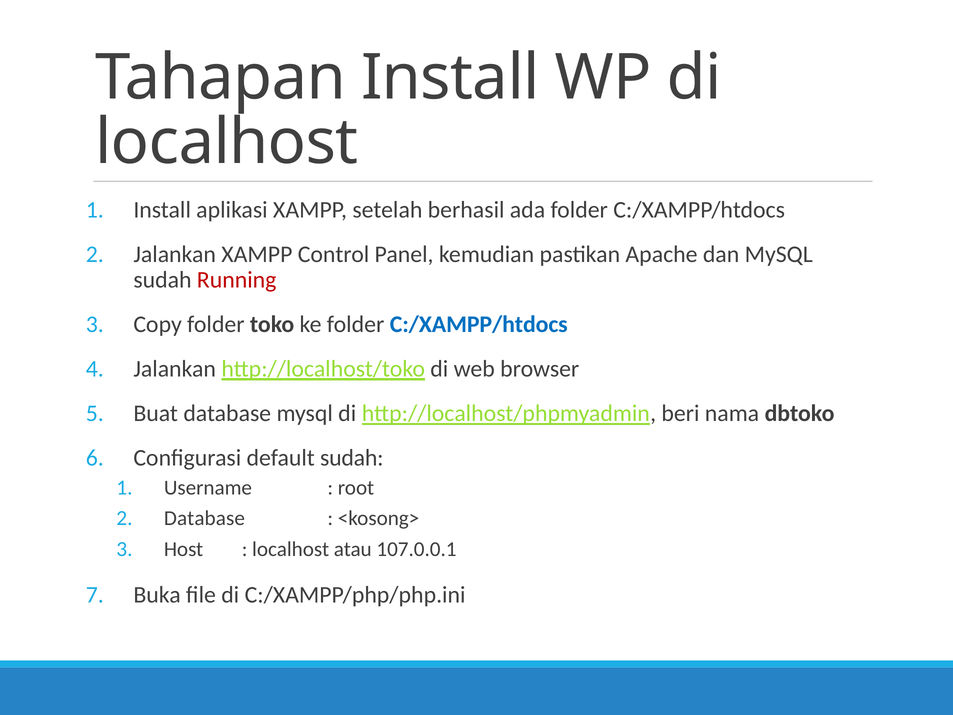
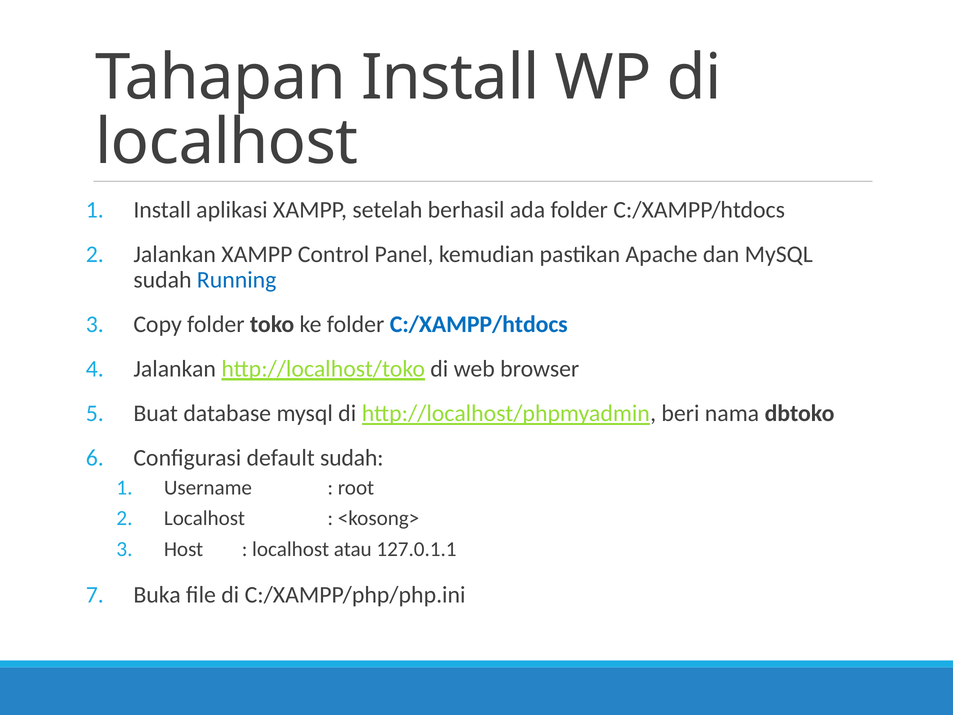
Running colour: red -> blue (237, 280)
Database: Database -> Localhost (204, 518)
107.0.0.1: 107.0.0.1 -> 127.0.1.1 (416, 549)
